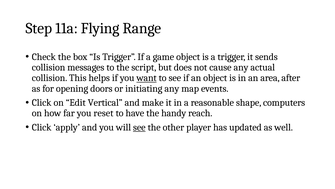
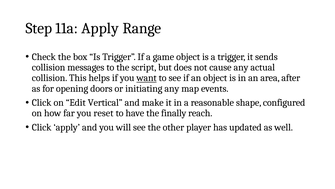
11a Flying: Flying -> Apply (100, 28)
computers: computers -> configured (284, 102)
handy: handy -> finally (174, 113)
see underline: present -> none (139, 127)
